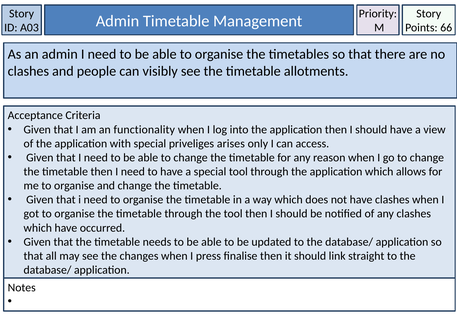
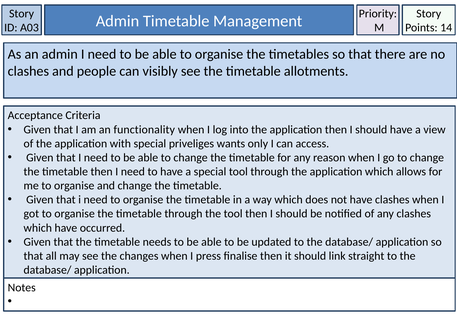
66: 66 -> 14 (446, 28)
arises: arises -> wants (231, 144)
